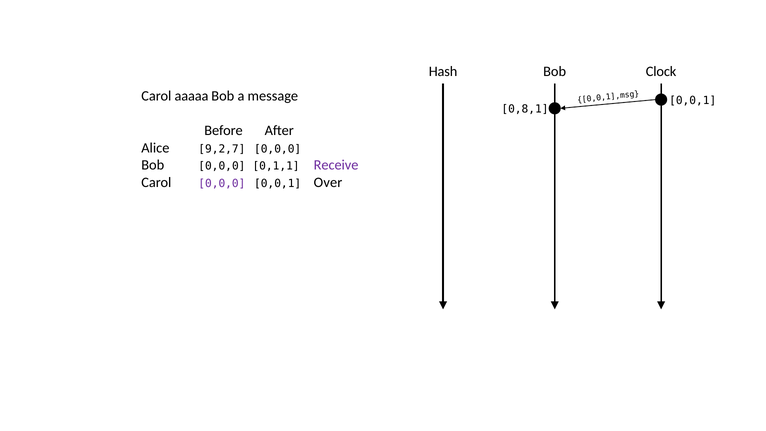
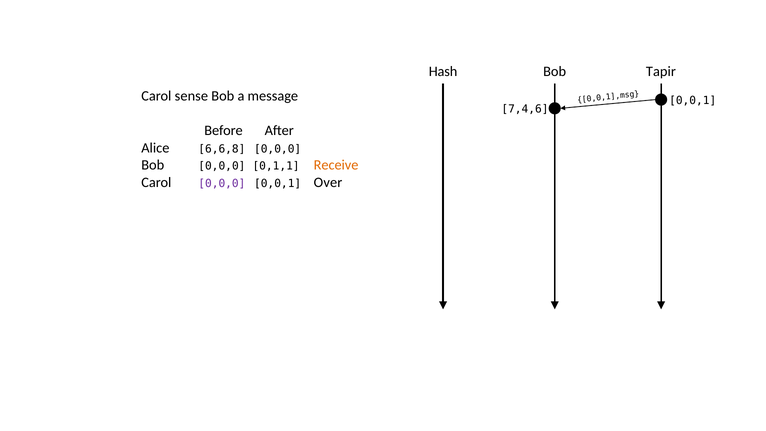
Clock: Clock -> Tapir (661, 71)
aaaaa: aaaaa -> sense (191, 96)
0,8,1: 0,8,1 -> 7,4,6 (525, 109)
9,2,7: 9,2,7 -> 6,6,8 (222, 149)
Receive colour: purple -> orange (336, 165)
